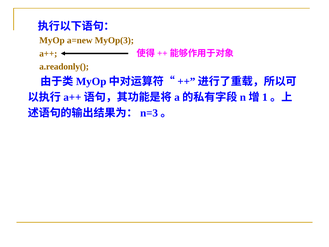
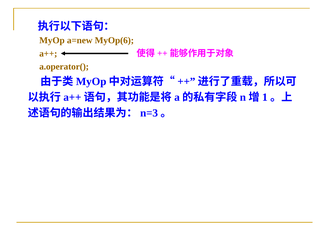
MyOp(3: MyOp(3 -> MyOp(6 (114, 40)
a.readonly(: a.readonly( -> a.operator( (64, 67)
